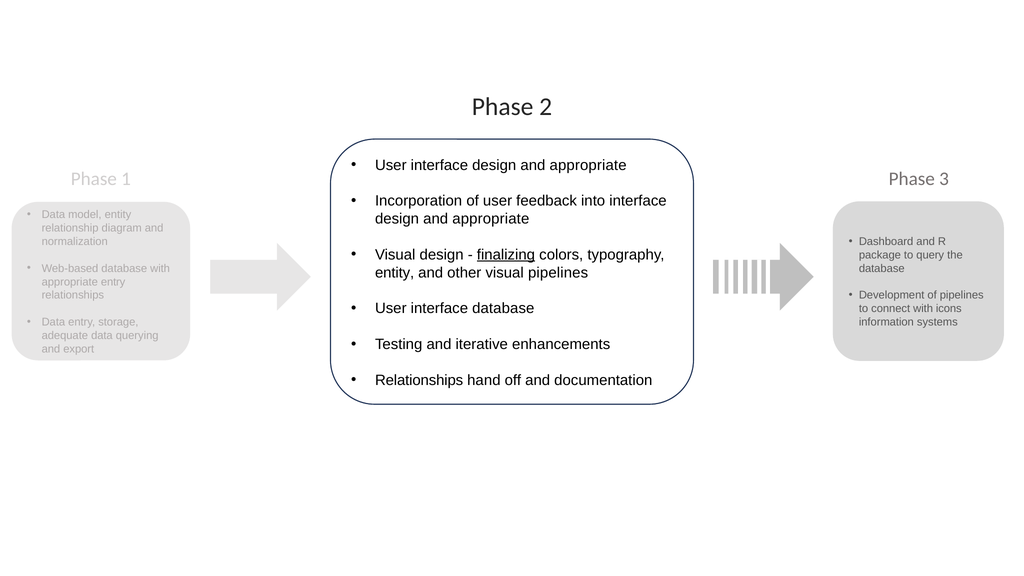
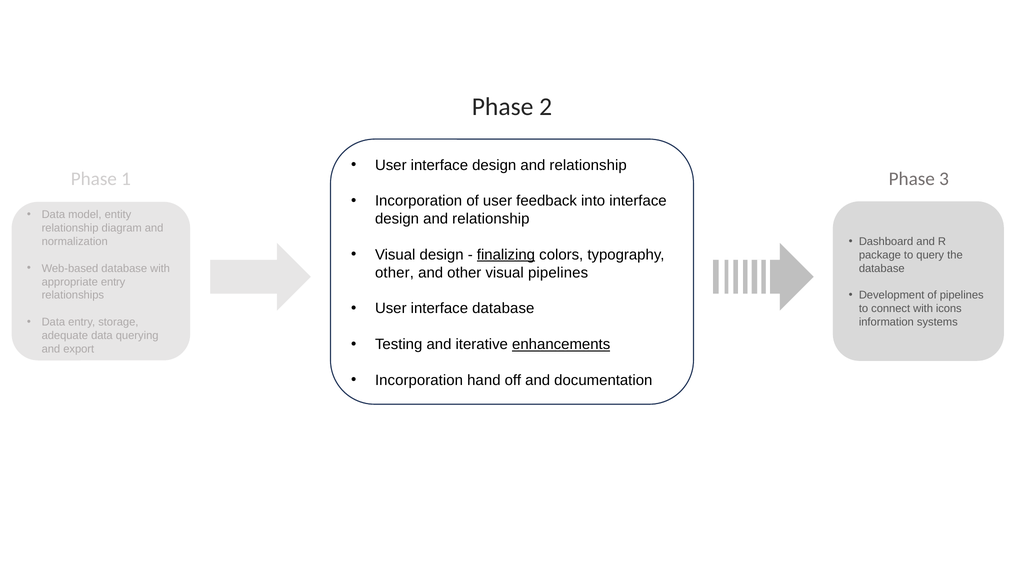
appropriate: appropriate -> relationship (588, 165)
appropriate: appropriate -> relationship (491, 219)
entity: entity -> other (394, 273)
enhancements underline: none -> present (561, 344)
Relationships: Relationships -> Incorporation (419, 380)
